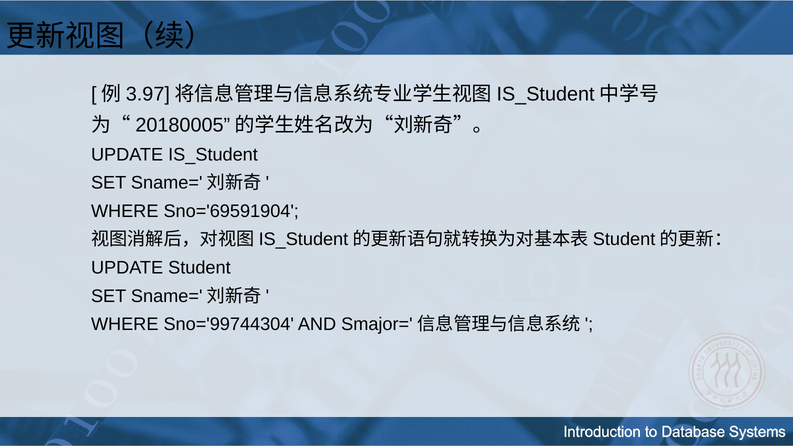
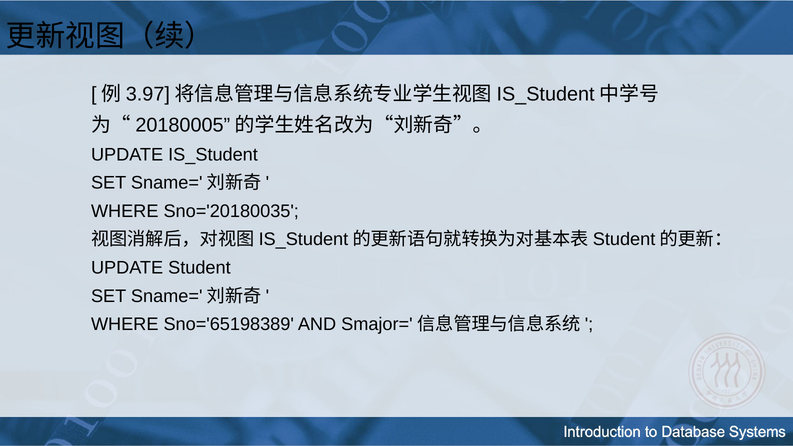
Sno='69591904: Sno='69591904 -> Sno='20180035 (231, 211)
Sno='99744304: Sno='99744304 -> Sno='65198389 (229, 324)
